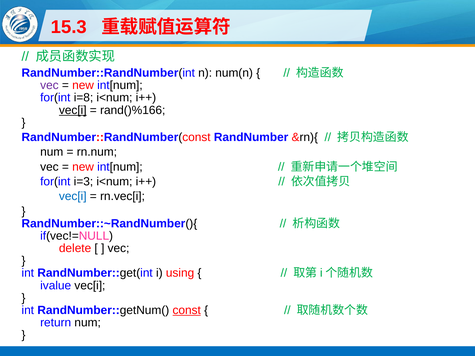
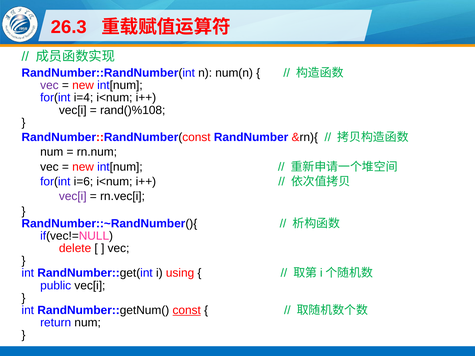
15.3: 15.3 -> 26.3 (69, 27)
i=8: i=8 -> i=4 (83, 98)
vec[i underline: present -> none (73, 110)
rand()%166: rand()%166 -> rand()%108 (133, 110)
i=3: i=3 -> i=6 (83, 182)
vec[i colour: blue -> purple (73, 196)
ivalue: ivalue -> public (56, 286)
